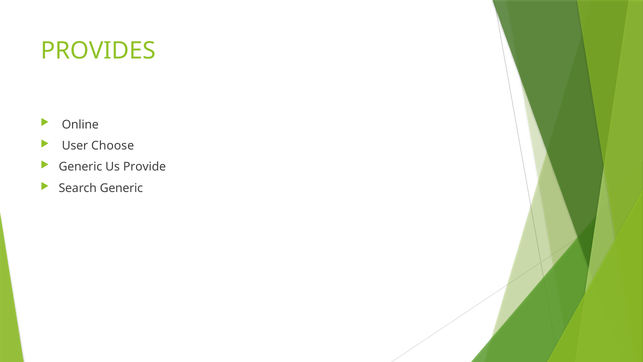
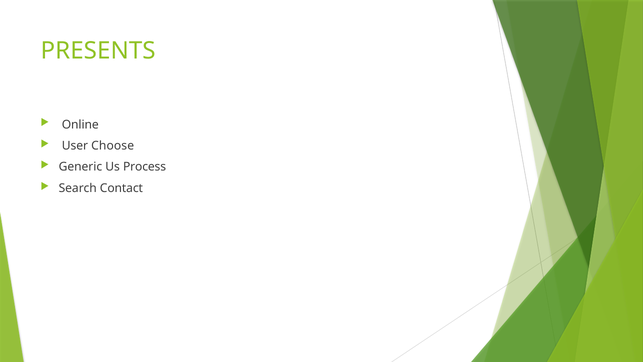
PROVIDES: PROVIDES -> PRESENTS (98, 51)
Provide: Provide -> Process (145, 167)
Search Generic: Generic -> Contact (121, 188)
